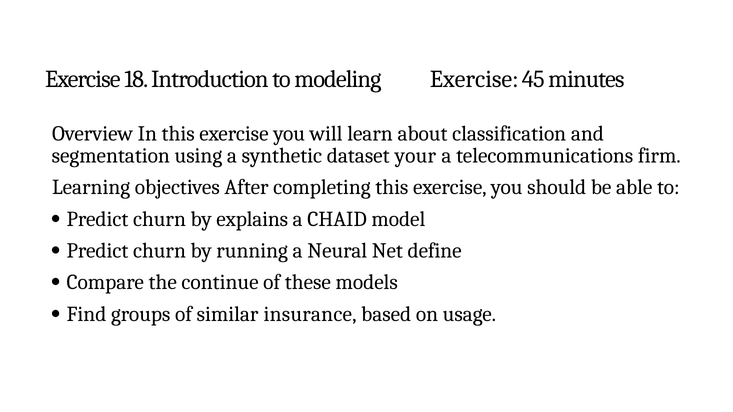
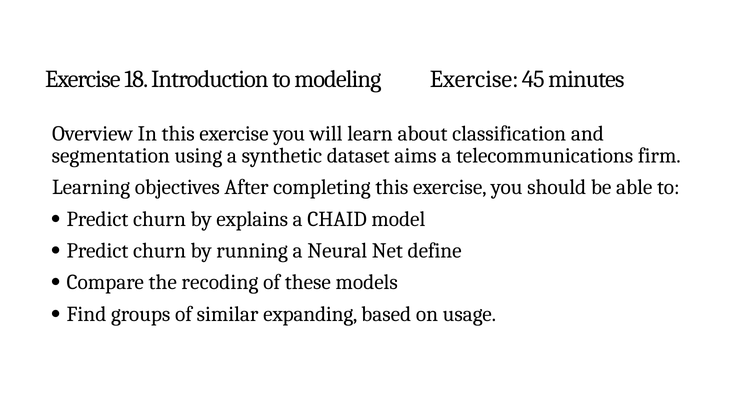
your: your -> aims (415, 156)
continue: continue -> recoding (220, 283)
insurance: insurance -> expanding (310, 314)
